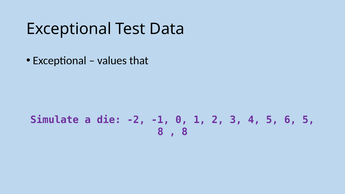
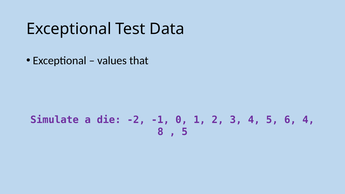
6 5: 5 -> 4 (308, 120)
8: 8 -> 5 (185, 132)
